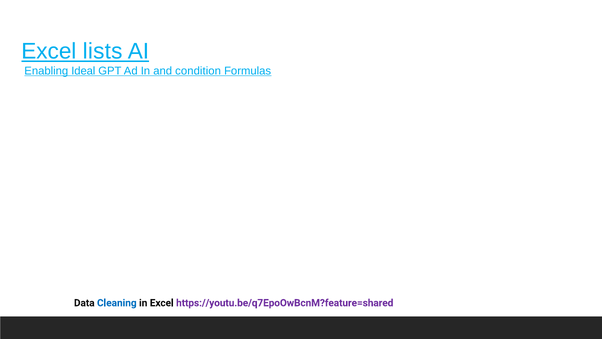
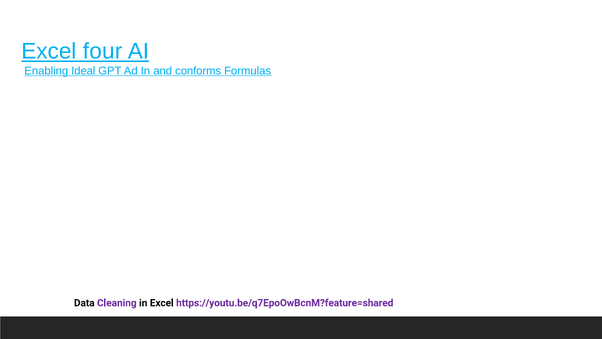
lists: lists -> four (103, 51)
condition: condition -> conforms (198, 71)
Cleaning colour: blue -> purple (117, 303)
